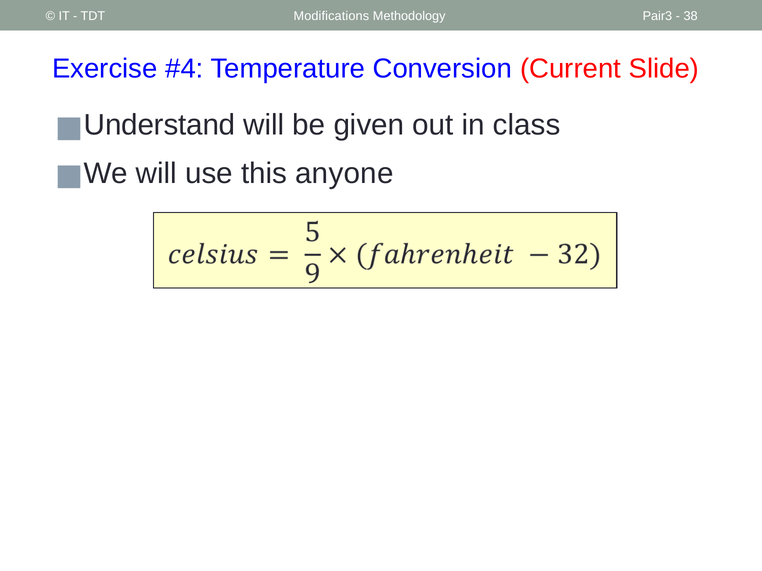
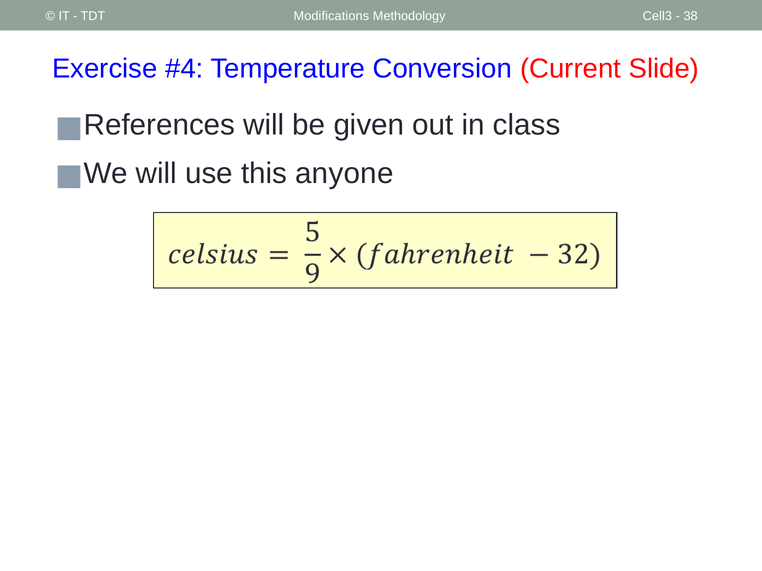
Pair3: Pair3 -> Cell3 (657, 16)
Understand: Understand -> References (160, 125)
